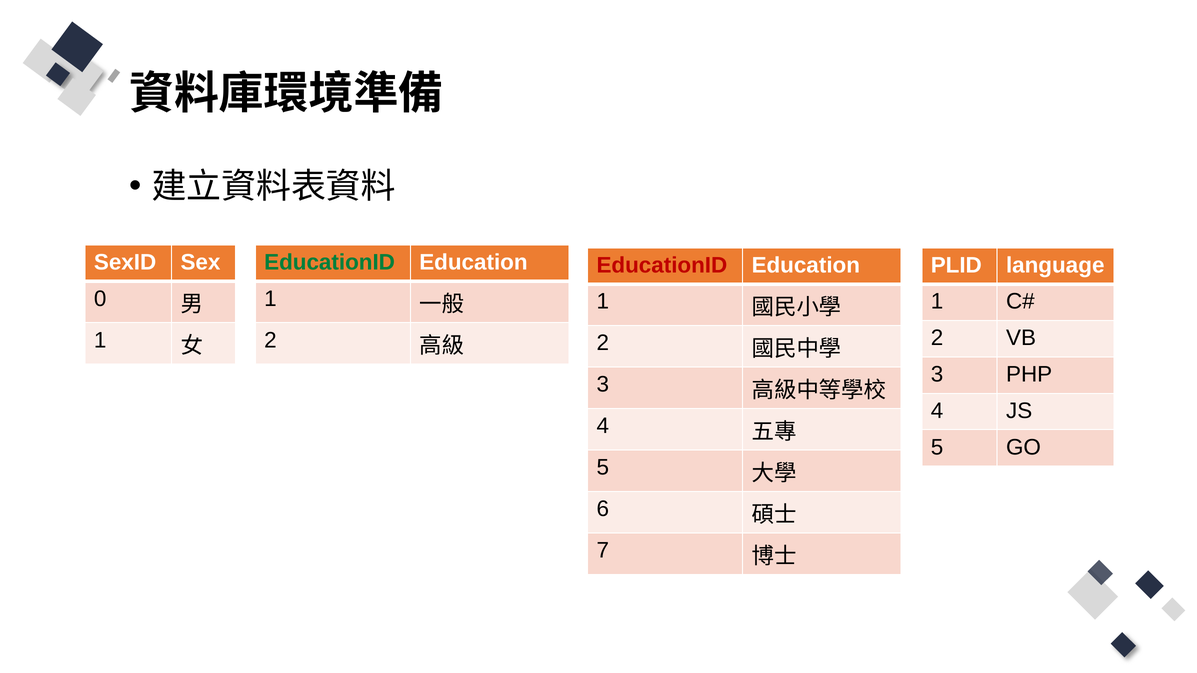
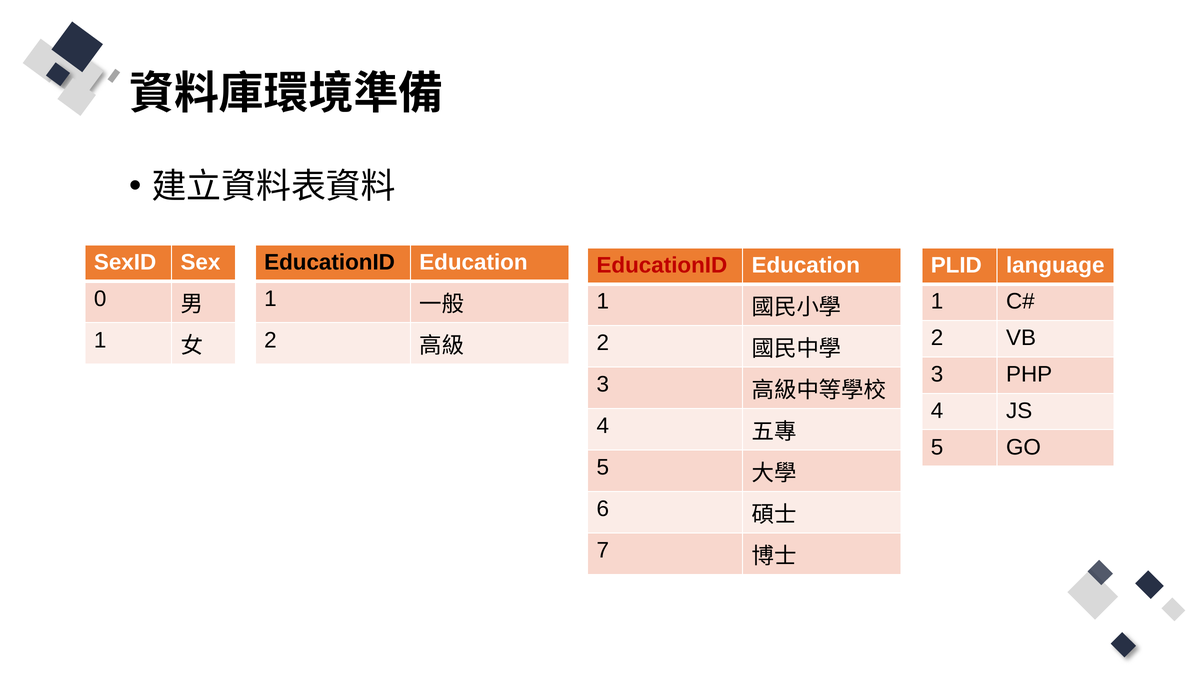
EducationID colour: green -> black (330, 262)
